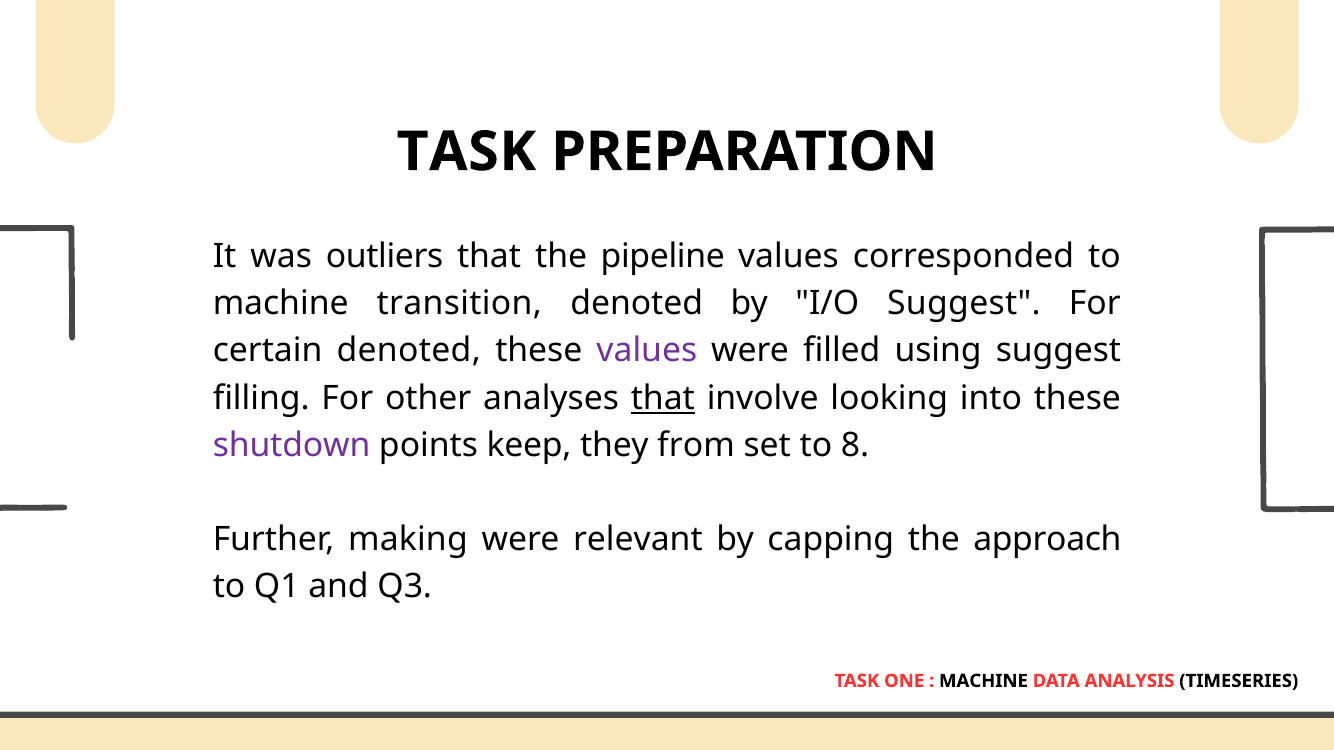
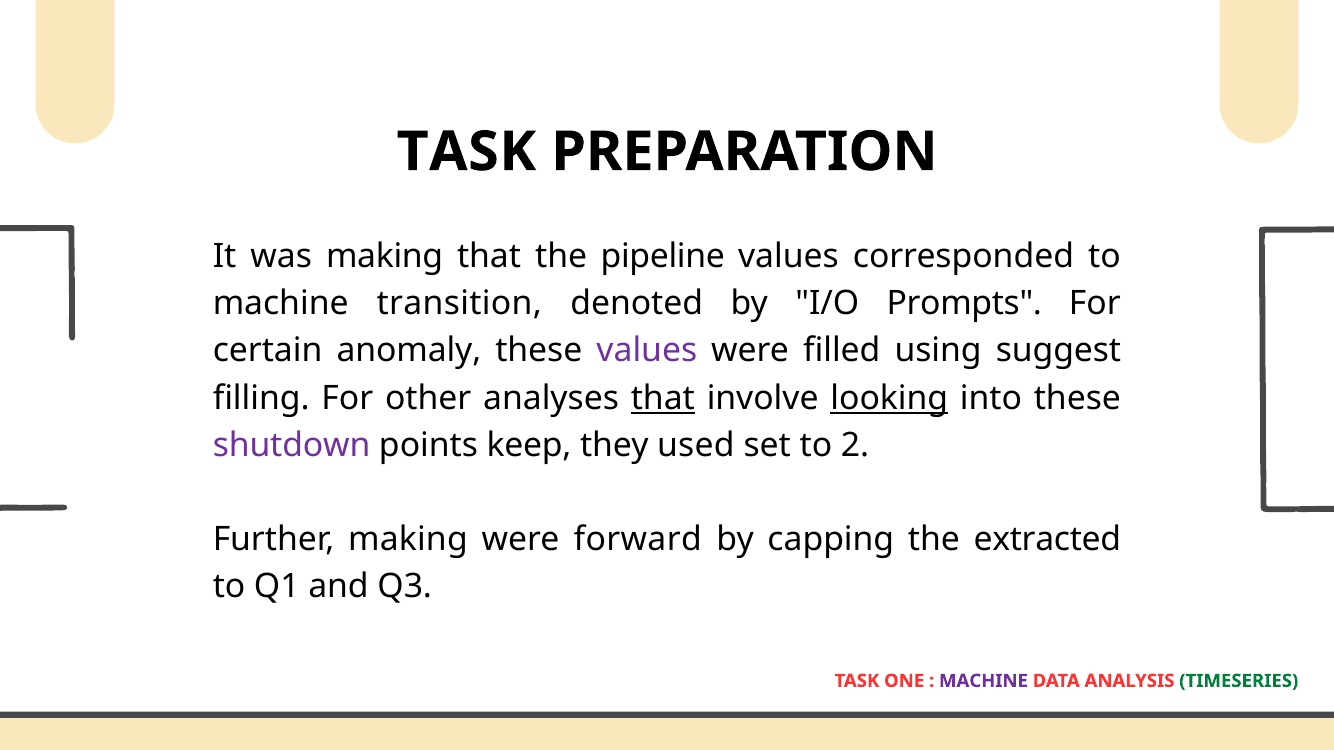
was outliers: outliers -> making (385, 257)
I/O Suggest: Suggest -> Prompts (964, 304)
certain denoted: denoted -> anomaly (409, 351)
looking underline: none -> present (889, 398)
from: from -> used (696, 445)
8: 8 -> 2 (855, 445)
relevant: relevant -> forward (638, 540)
approach: approach -> extracted (1047, 540)
MACHINE colour: black -> purple (983, 681)
TIMESERIES colour: black -> green (1239, 681)
